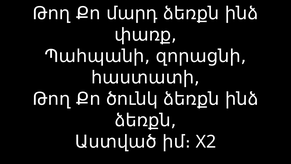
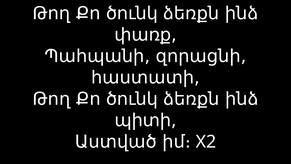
մարդ: մարդ -> ծունկ (132, 13)
ձեռքն: ձեռքն -> պիտի (146, 120)
